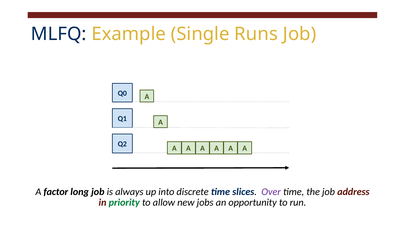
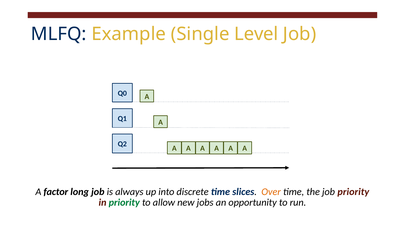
Runs: Runs -> Level (256, 34)
Over colour: purple -> orange (271, 192)
job address: address -> priority (353, 192)
